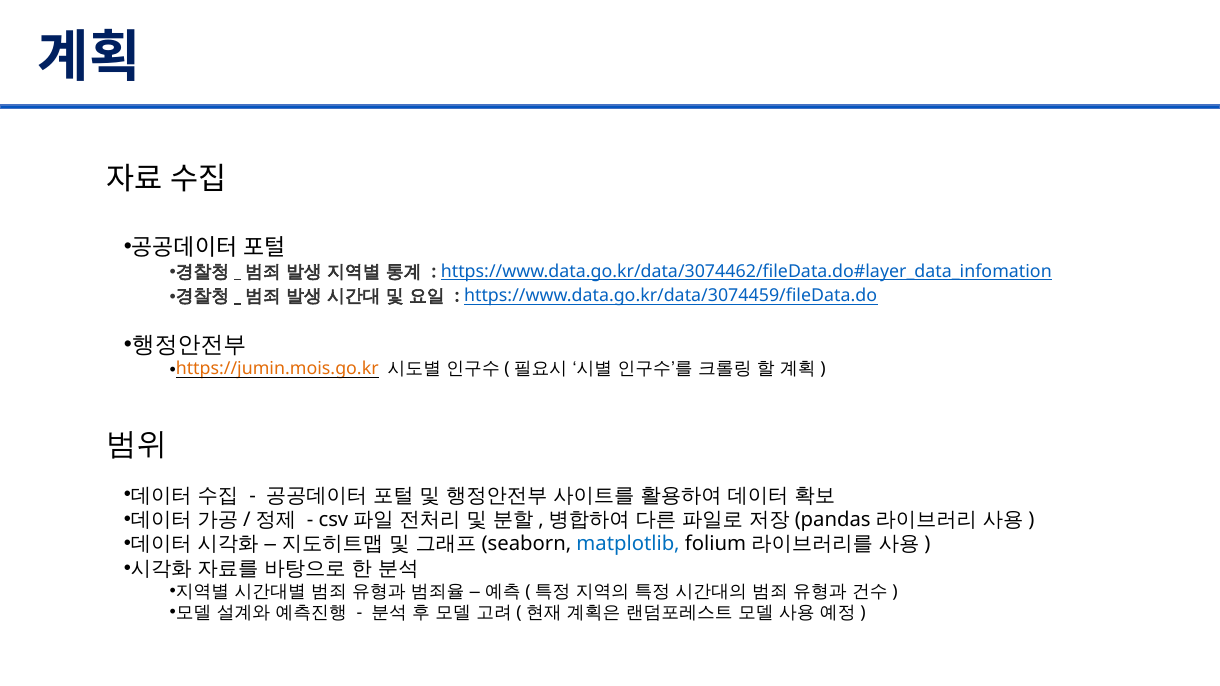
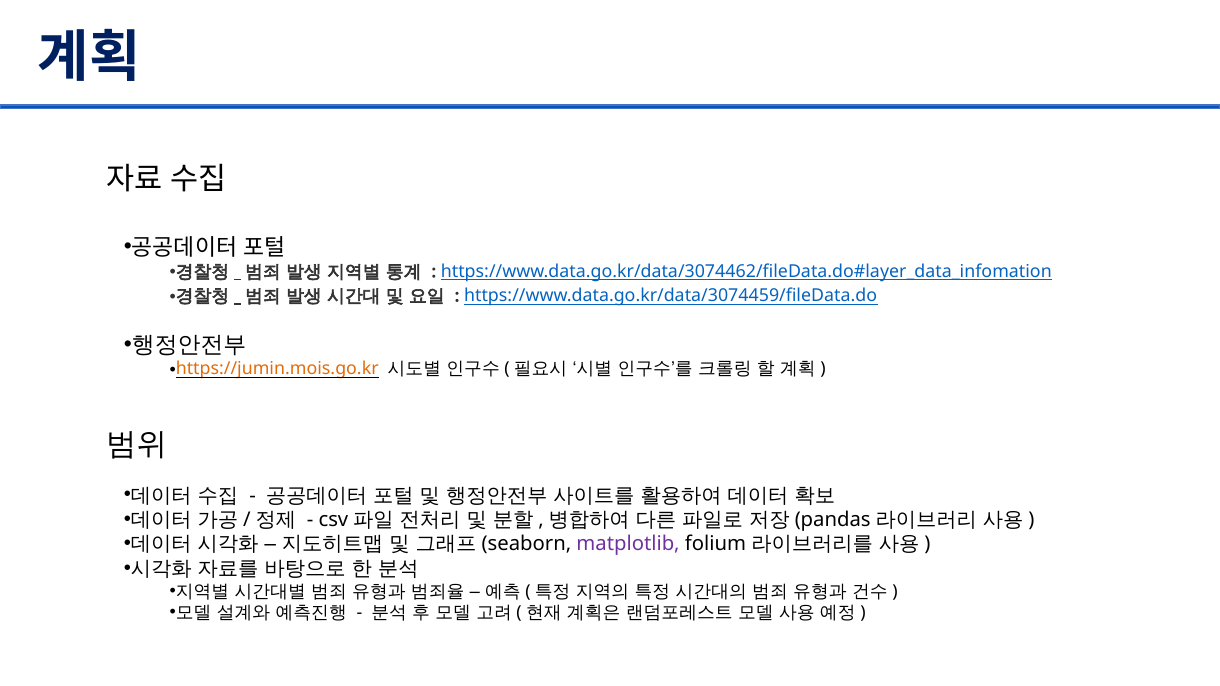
matplotlib colour: blue -> purple (628, 544)
